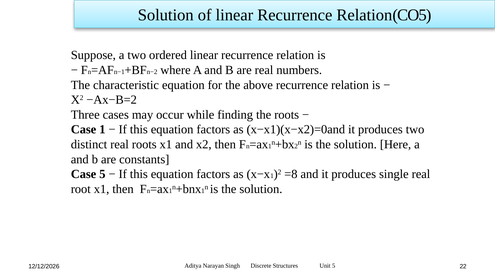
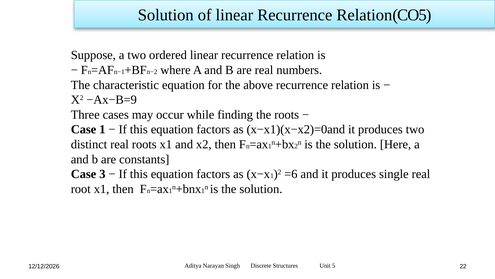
−Ax−B=2: −Ax−B=2 -> −Ax−B=9 (112, 100)
Case 5: 5 -> 3 (102, 174)
=8: =8 -> =6 (291, 174)
